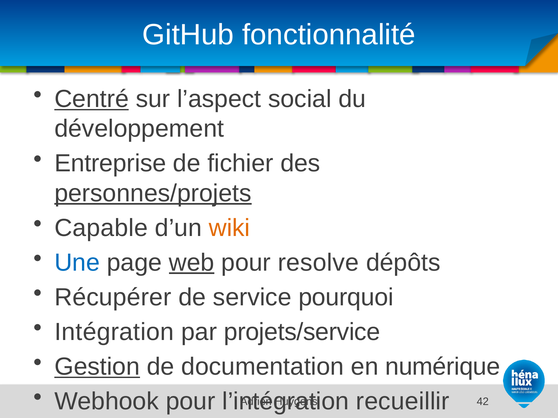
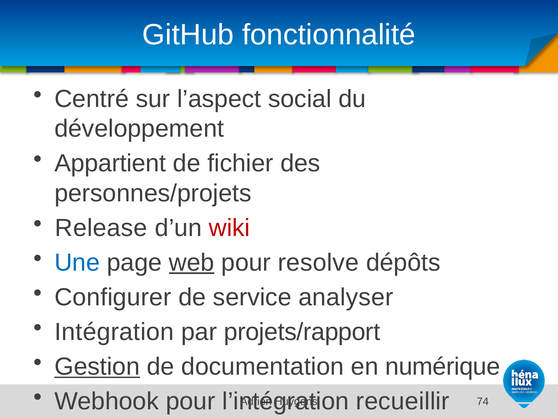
Centré underline: present -> none (92, 99)
Entreprise: Entreprise -> Appartient (110, 164)
personnes/projets underline: present -> none (153, 193)
Capable: Capable -> Release (101, 228)
wiki colour: orange -> red (229, 228)
Récupérer: Récupérer -> Configurer (113, 298)
pourquoi: pourquoi -> analyser (346, 298)
projets/service: projets/service -> projets/rapport (302, 332)
42: 42 -> 74 (483, 402)
